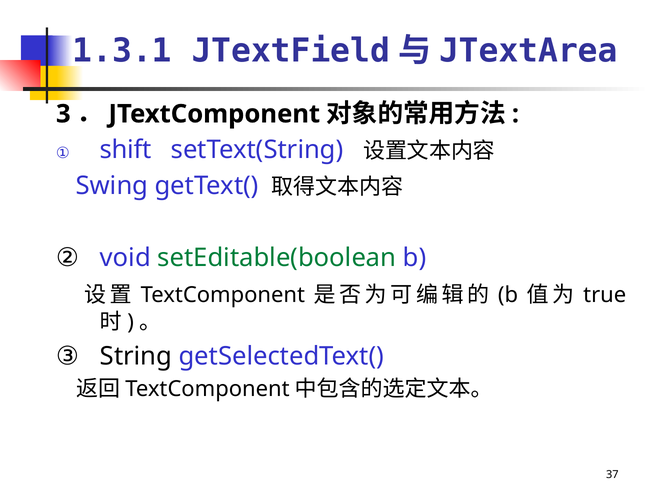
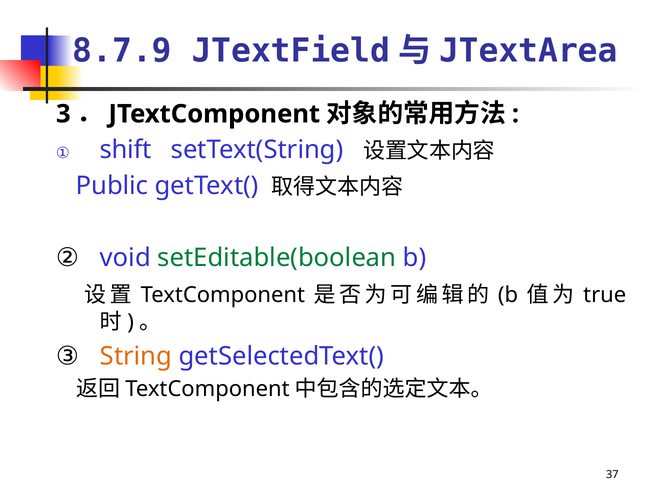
1.3.1: 1.3.1 -> 8.7.9 (122, 51)
Swing: Swing -> Public (112, 186)
String colour: black -> orange (136, 356)
